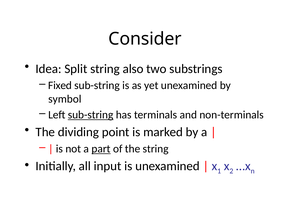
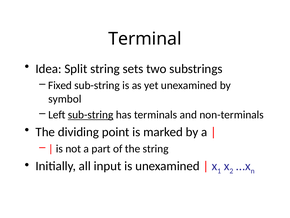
Consider: Consider -> Terminal (145, 39)
also: also -> sets (133, 69)
part underline: present -> none (101, 148)
